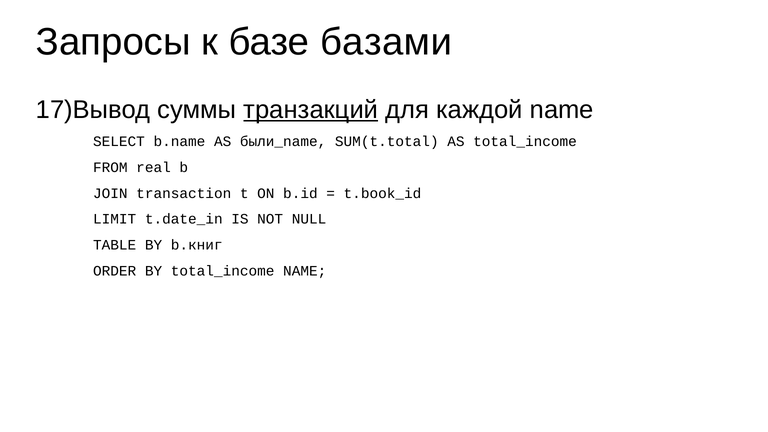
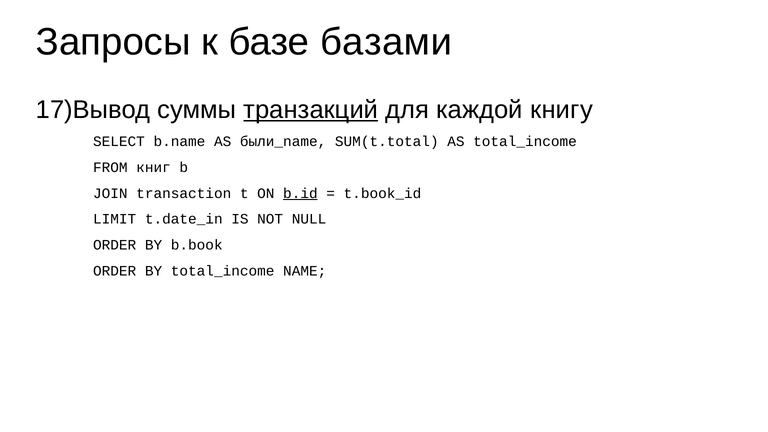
каждой name: name -> книгу (561, 110)
real: real -> книг (154, 167)
b.id underline: none -> present (300, 193)
TABLE: TABLE -> ORDER (115, 245)
b.книг: b.книг -> b.book (197, 245)
